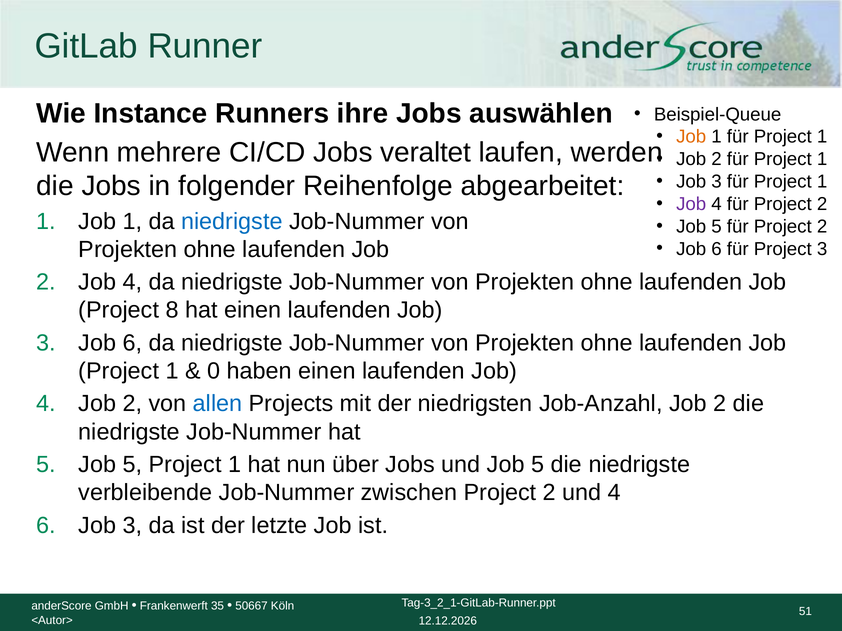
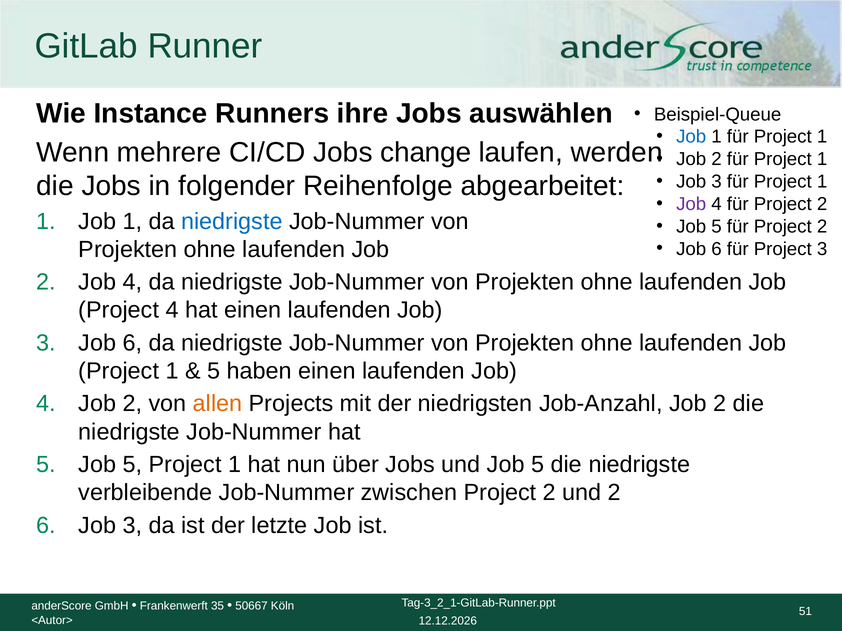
Job colour: orange -> blue (691, 137)
veraltet: veraltet -> change (426, 153)
Project 8: 8 -> 4 (172, 310)
0: 0 -> 5 (214, 371)
allen colour: blue -> orange (218, 404)
und 4: 4 -> 2 (614, 493)
